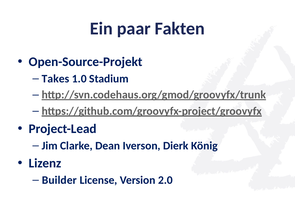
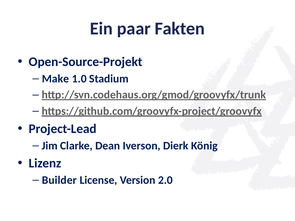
Takes: Takes -> Make (55, 79)
